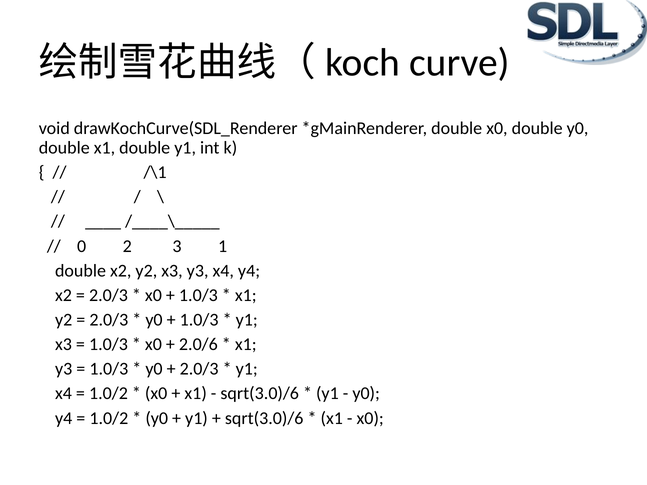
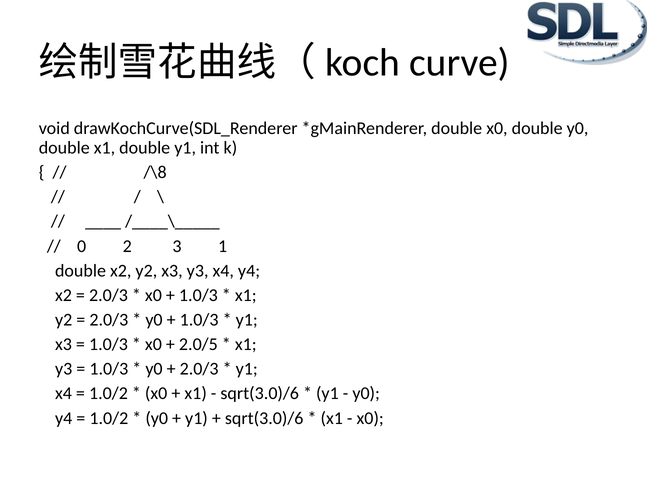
/\1: /\1 -> /\8 (155, 172)
2.0/6: 2.0/6 -> 2.0/5 (198, 345)
